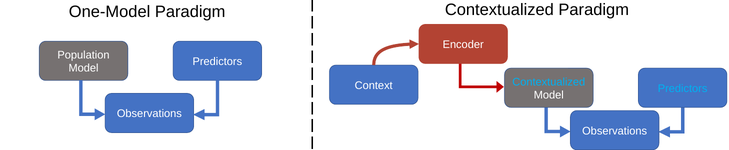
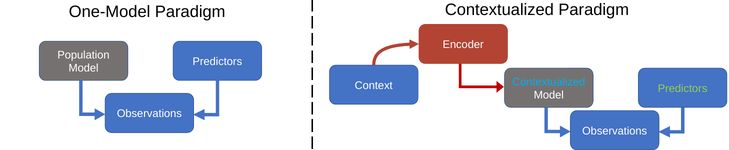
Predictors colour: light blue -> light green (683, 88)
